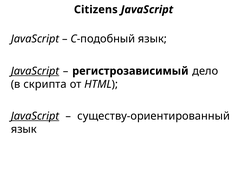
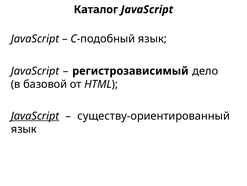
Citizens: Citizens -> Каталог (96, 10)
JavaScript underline: present -> none (35, 71)
скрипта: скрипта -> базовой (45, 84)
